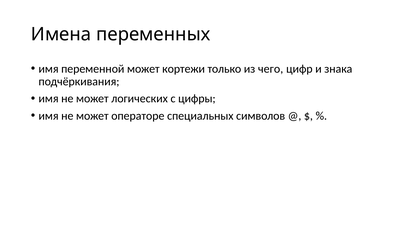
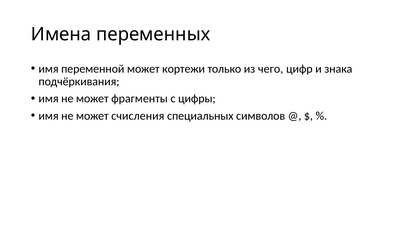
логических: логических -> фрагменты (140, 98)
операторе: операторе -> счисления (138, 115)
